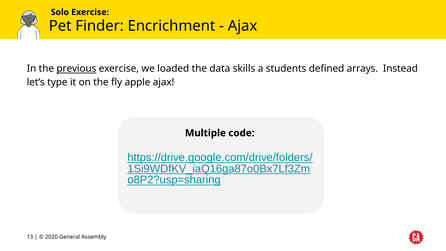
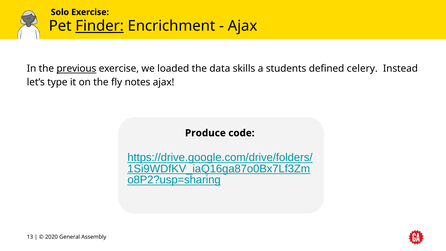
Finder underline: none -> present (100, 26)
arrays: arrays -> celery (362, 69)
apple: apple -> notes (138, 82)
Multiple: Multiple -> Produce (205, 133)
